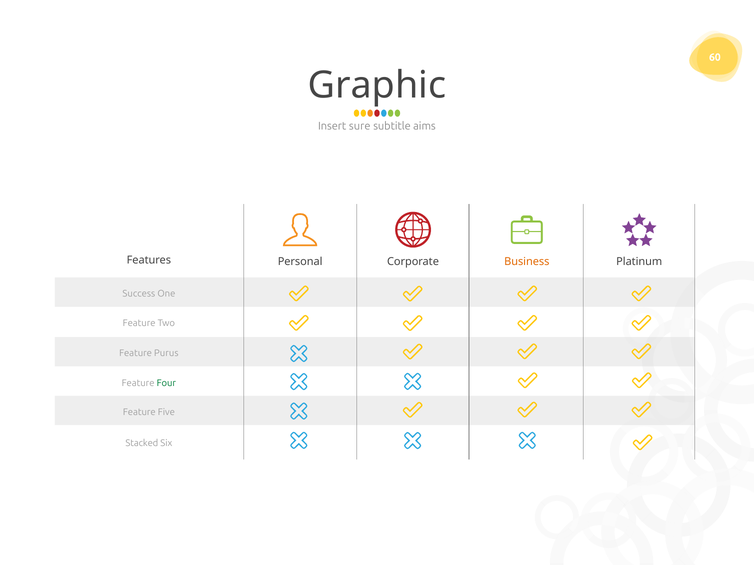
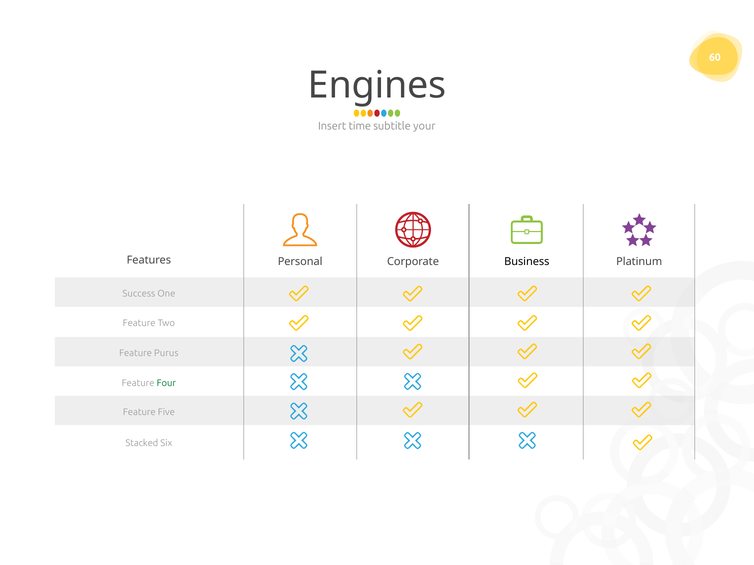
Graphic: Graphic -> Engines (377, 86)
sure: sure -> time (360, 126)
aims: aims -> your (424, 126)
Business colour: orange -> black (527, 262)
